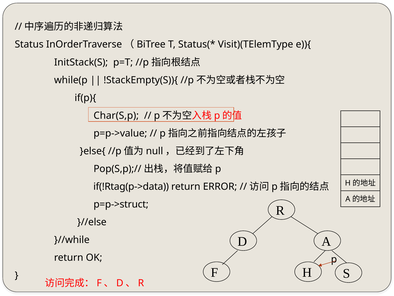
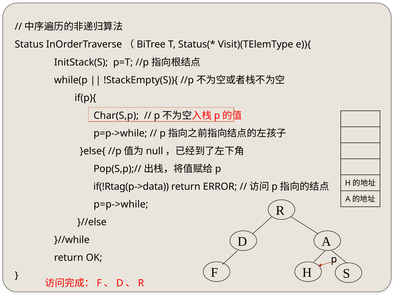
p=p->value: p=p->value -> p=p->while (120, 133)
p=p->struct: p=p->struct -> p=p->while (121, 204)
